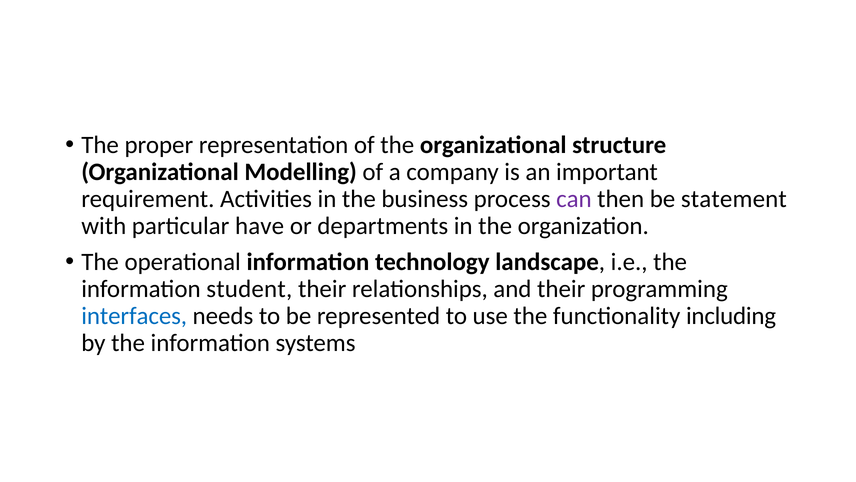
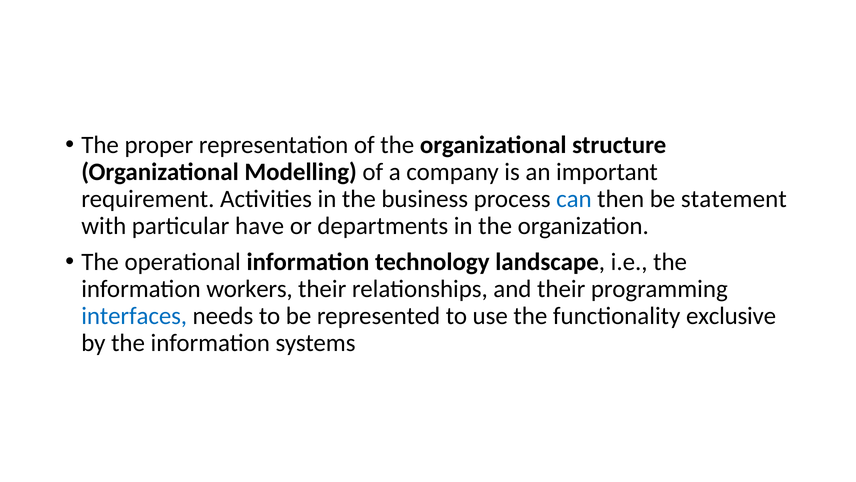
can colour: purple -> blue (574, 199)
student: student -> workers (249, 288)
including: including -> exclusive (731, 315)
